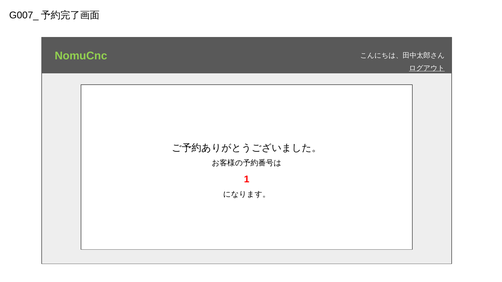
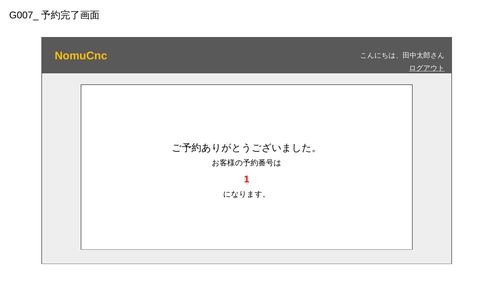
NomuCnc colour: light green -> yellow (81, 56)
